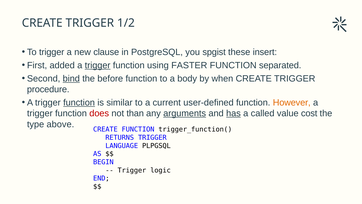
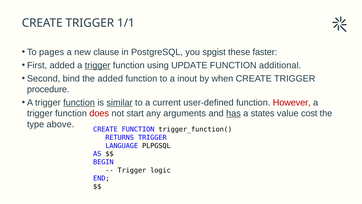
1/2: 1/2 -> 1/1 (126, 23)
To trigger: trigger -> pages (52, 52)
insert: insert -> faster (265, 52)
FASTER: FASTER -> UPDATE (189, 65)
separated: separated -> additional (280, 65)
bind underline: present -> none (71, 78)
the before: before -> added (110, 78)
body: body -> inout (187, 78)
similar underline: none -> present (120, 102)
However colour: orange -> red (292, 102)
than: than -> start (135, 113)
arguments underline: present -> none (185, 113)
called: called -> states (263, 113)
